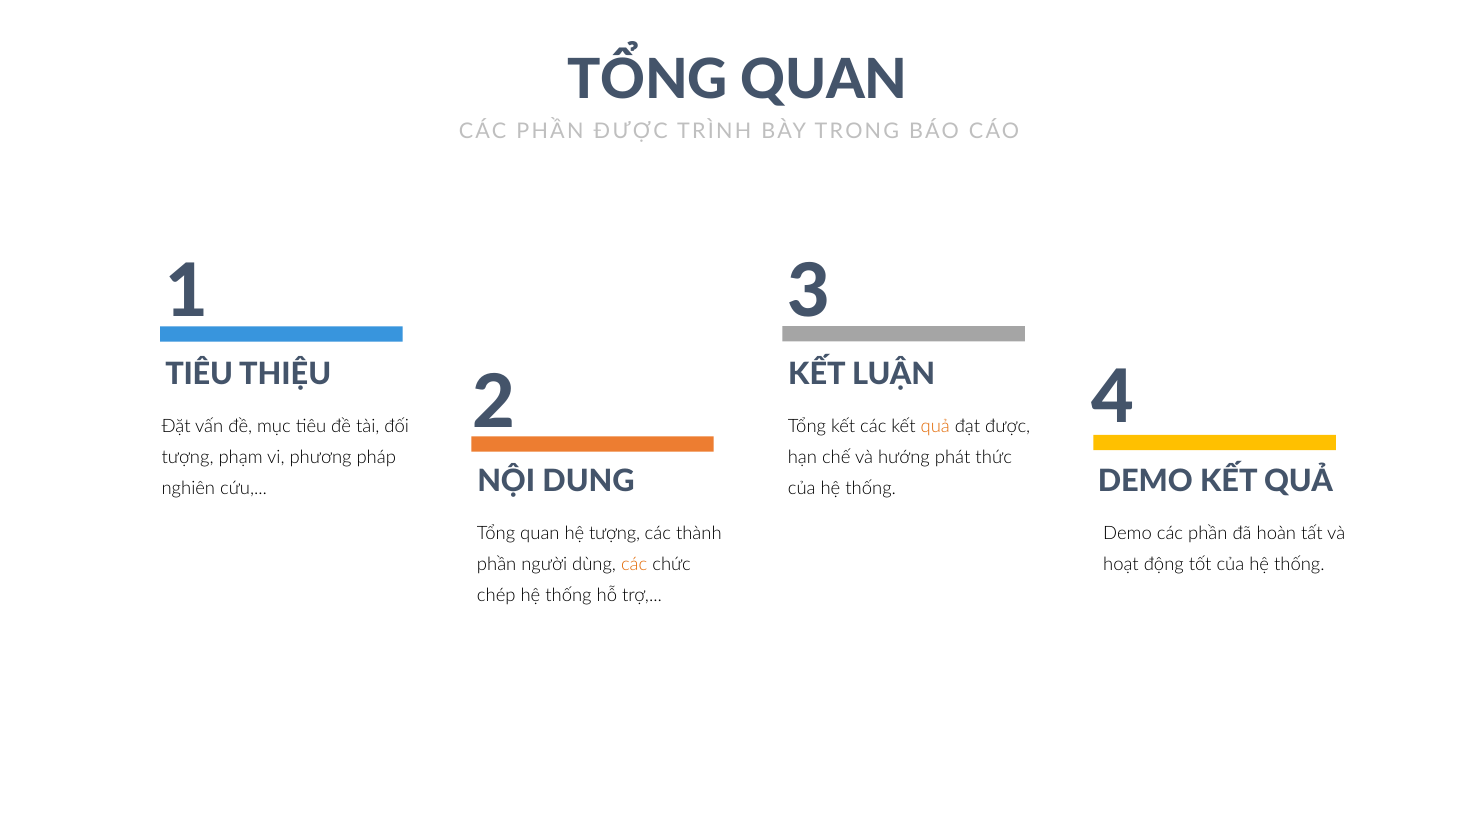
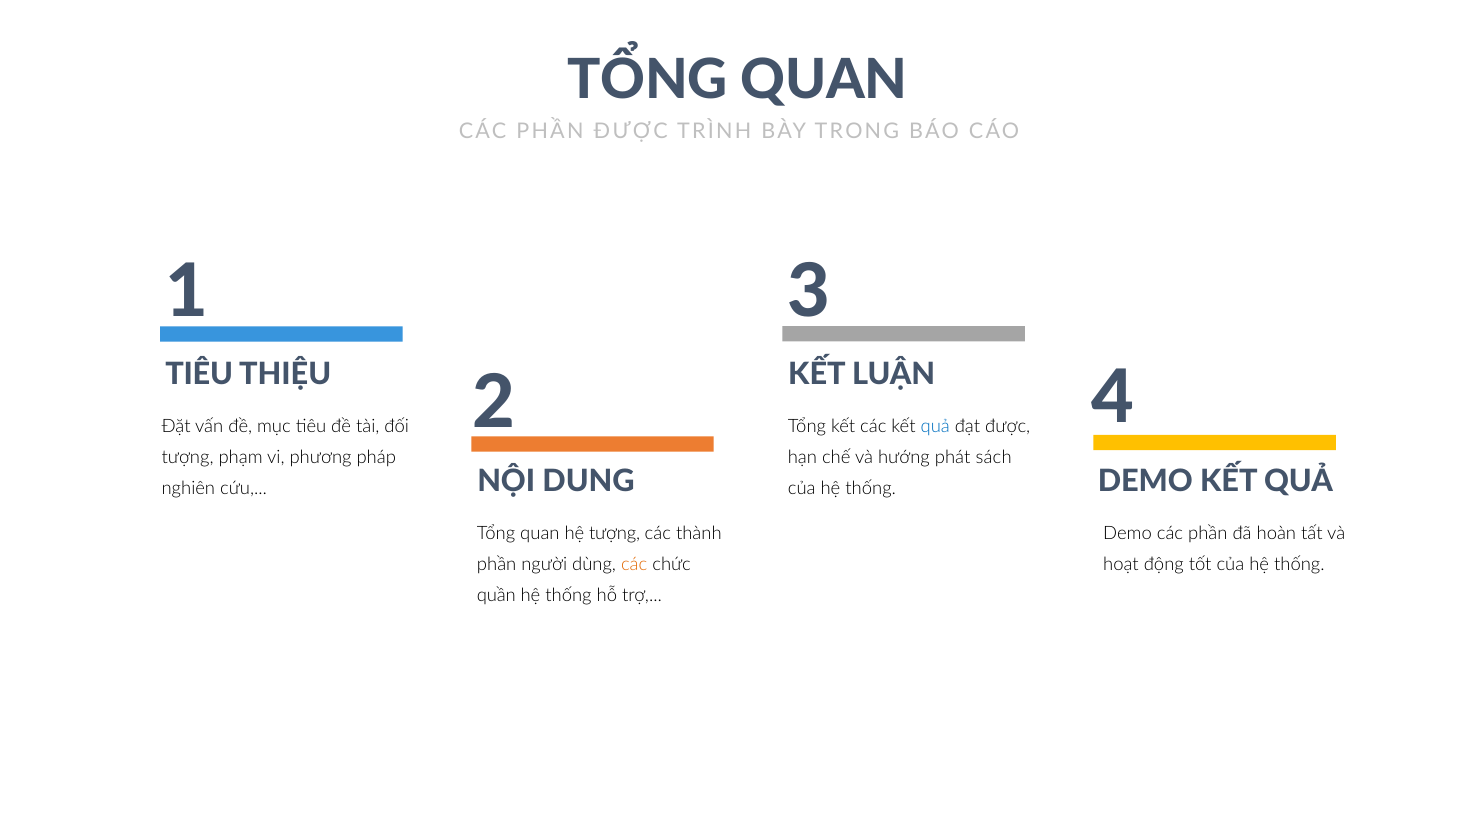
quả colour: orange -> blue (935, 426)
thức: thức -> sách (994, 457)
chép: chép -> quần (496, 596)
